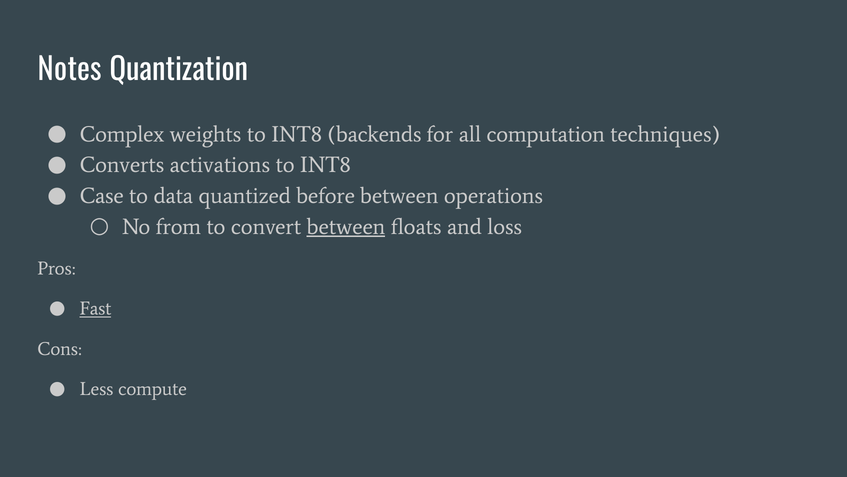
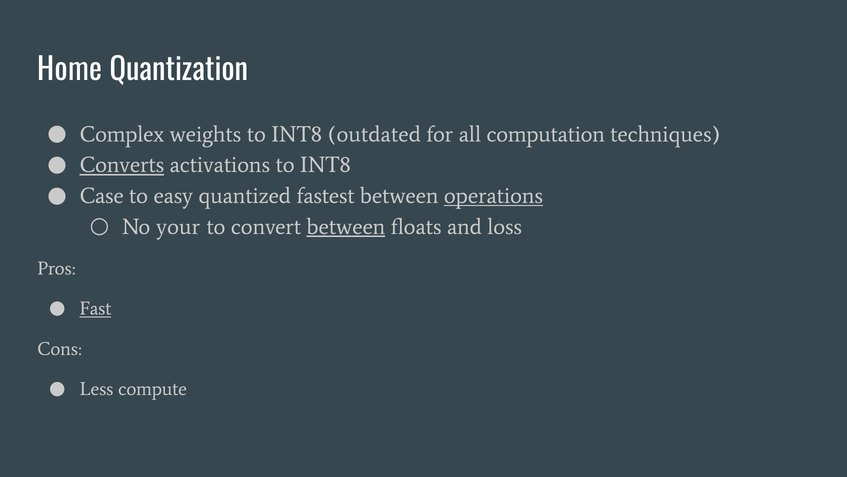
Notes: Notes -> Home (70, 70)
backends: backends -> outdated (374, 134)
Converts underline: none -> present (122, 165)
data: data -> easy (173, 196)
before: before -> fastest (326, 196)
operations underline: none -> present (493, 196)
from: from -> your (178, 226)
